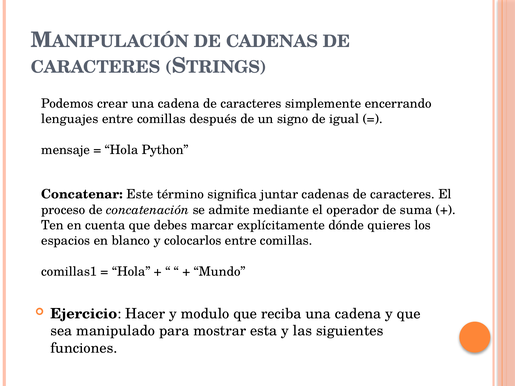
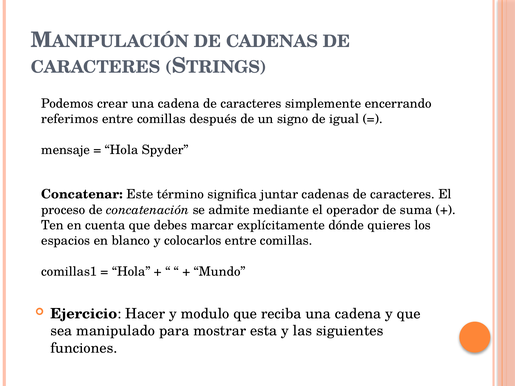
lenguajes: lenguajes -> referimos (70, 119)
Python: Python -> Spyder (165, 150)
